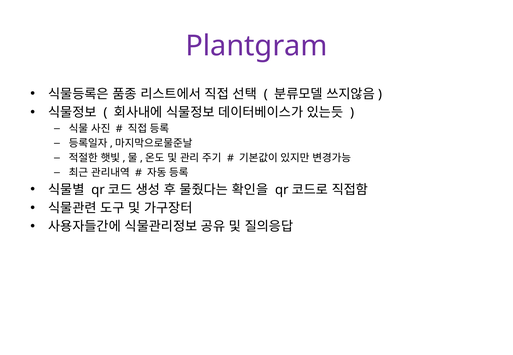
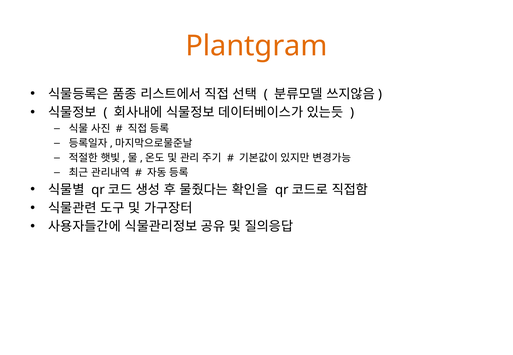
Plantgram colour: purple -> orange (256, 46)
